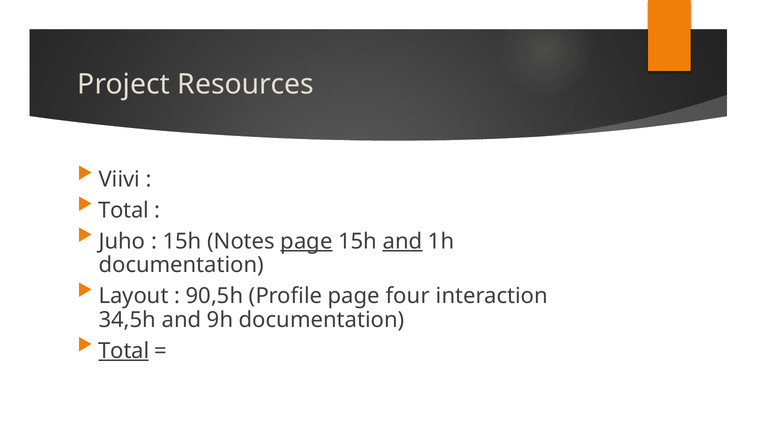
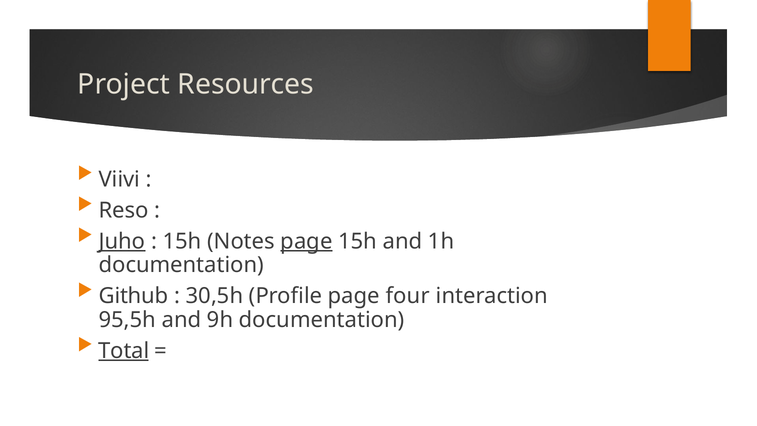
Total: Total -> Reso (124, 210)
Juho underline: none -> present (122, 241)
and underline: present -> none (403, 241)
Layout: Layout -> Github (134, 296)
90,5h: 90,5h -> 30,5h (214, 296)
34,5h: 34,5h -> 95,5h (127, 320)
